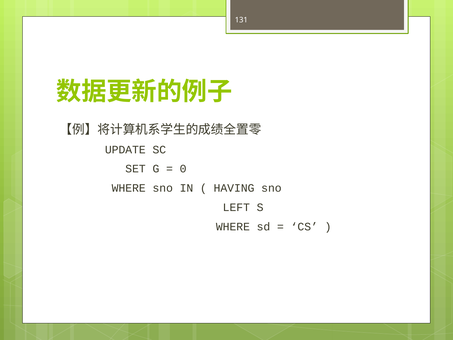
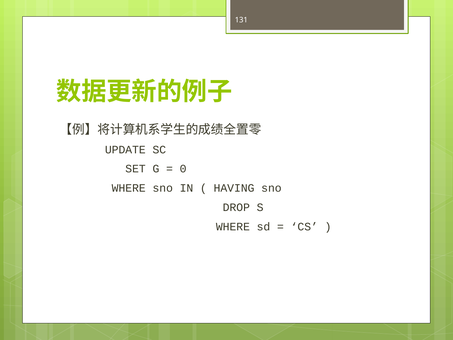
LEFT: LEFT -> DROP (236, 207)
